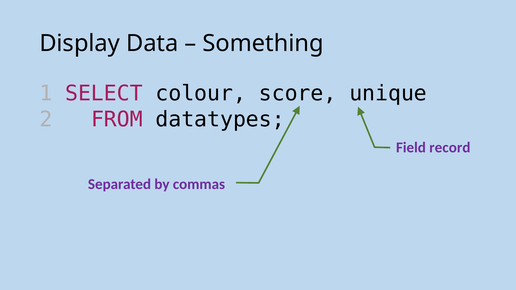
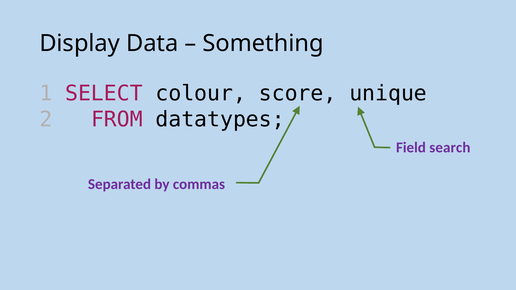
record: record -> search (450, 148)
